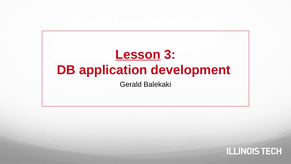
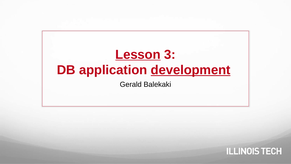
development underline: none -> present (191, 70)
